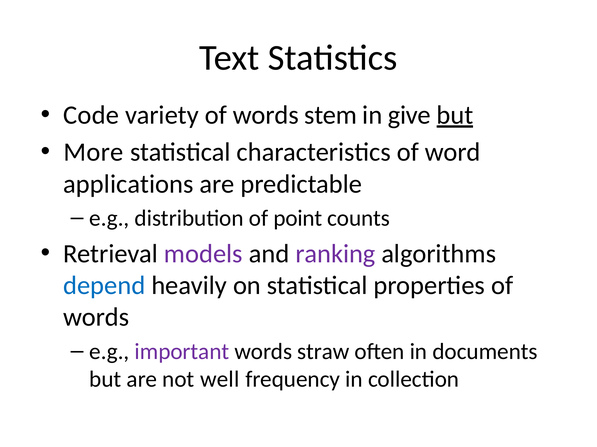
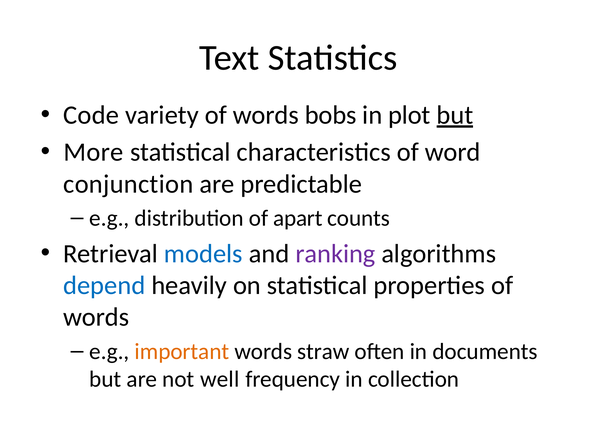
stem: stem -> bobs (331, 115)
give: give -> plot (409, 115)
applications: applications -> conjunction (128, 184)
point: point -> apart (298, 219)
models colour: purple -> blue (203, 254)
important colour: purple -> orange (182, 352)
